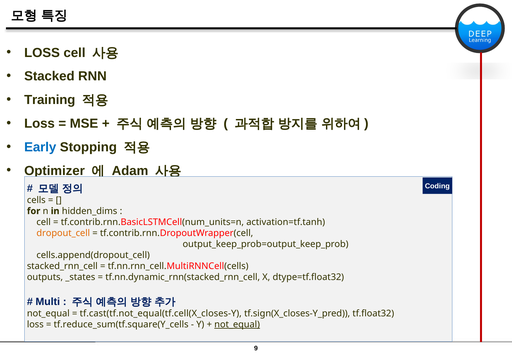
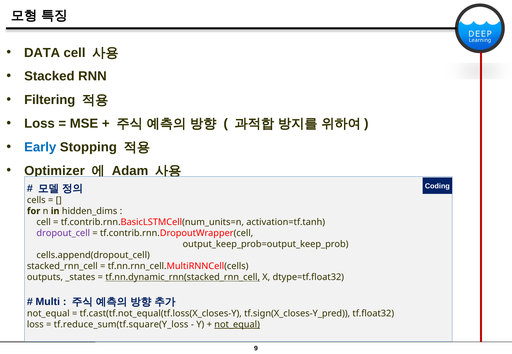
LOSS: LOSS -> DATA (42, 53)
Training: Training -> Filtering (50, 100)
dropout_cell colour: orange -> purple (63, 233)
tf.nn.dynamic_rnn(stacked_rnn_cell underline: none -> present (183, 278)
tf.cast(tf.not_equal(tf.cell(X_closes-Y: tf.cast(tf.not_equal(tf.cell(X_closes-Y -> tf.cast(tf.not_equal(tf.loss(X_closes-Y (161, 314)
tf.reduce_sum(tf.square(Y_cells: tf.reduce_sum(tf.square(Y_cells -> tf.reduce_sum(tf.square(Y_loss (121, 325)
